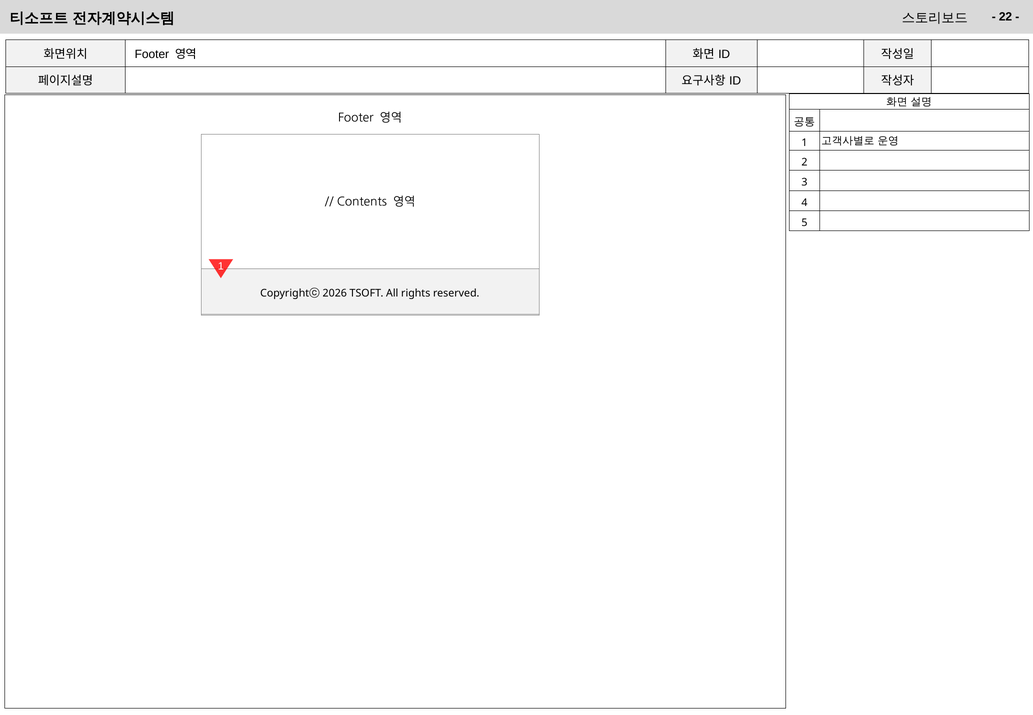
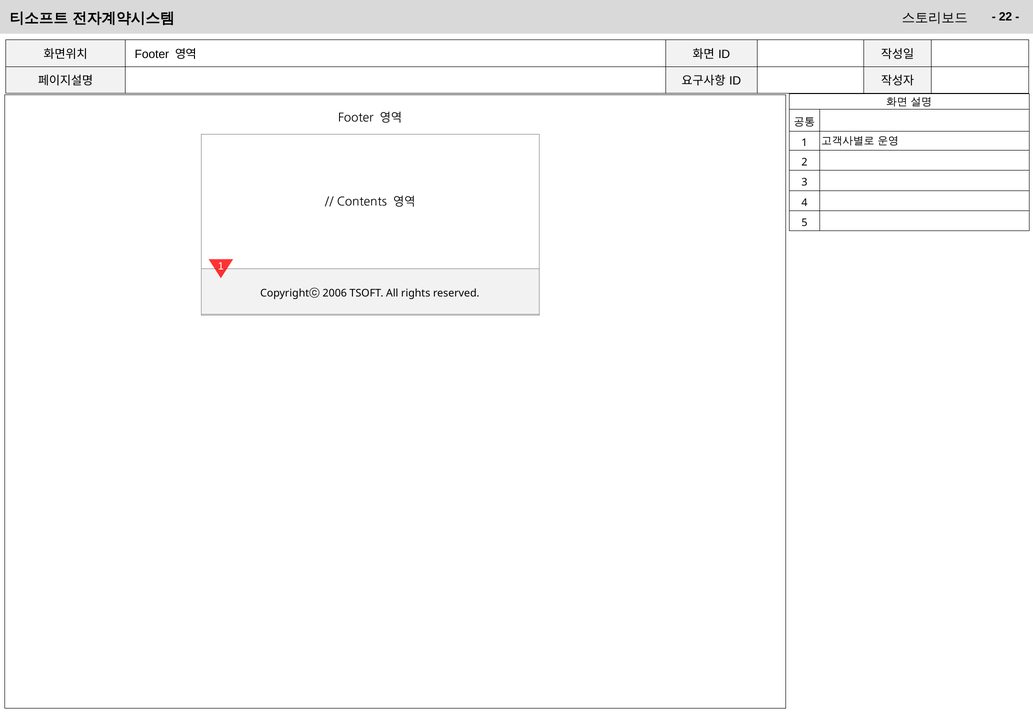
2026: 2026 -> 2006 (335, 293)
